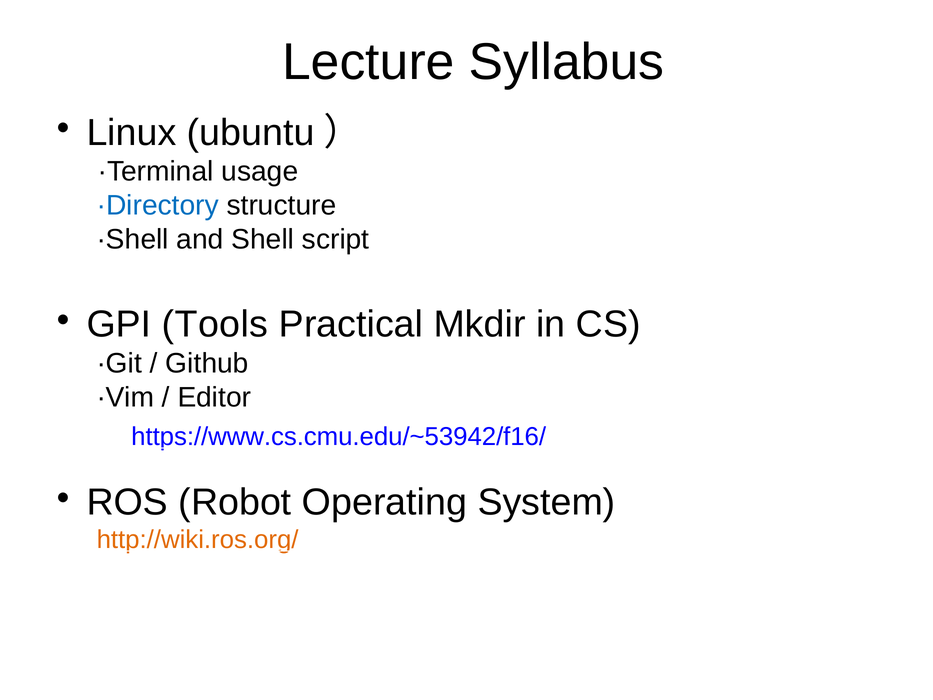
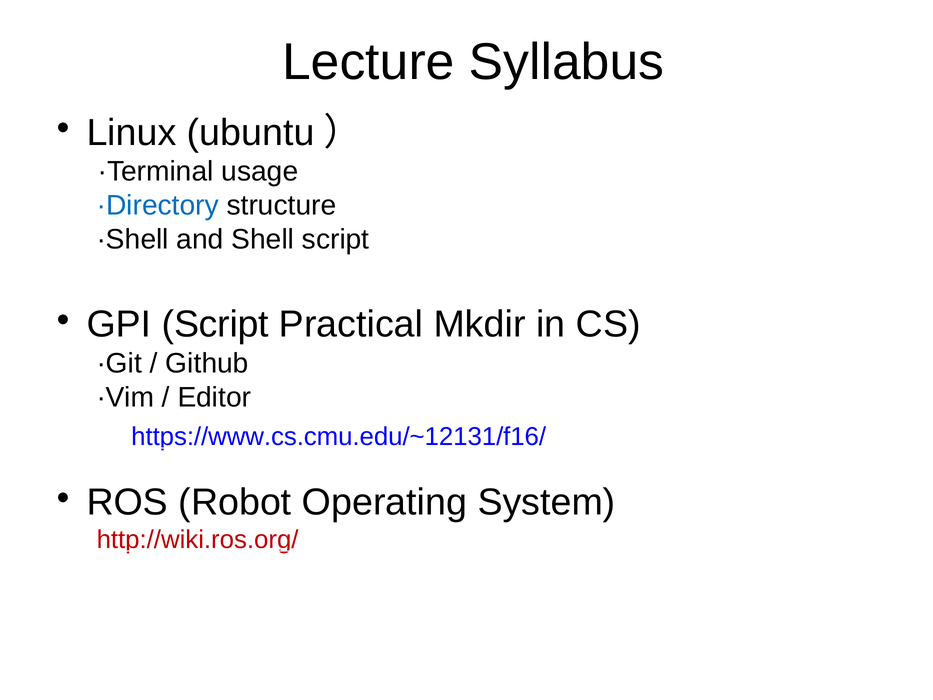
GPI Tools: Tools -> Script (215, 324)
https://www.cs.cmu.edu/~53942/f16/: https://www.cs.cmu.edu/~53942/f16/ -> https://www.cs.cmu.edu/~12131/f16/ (339, 436)
http://wiki.ros.org/ colour: orange -> red (198, 539)
